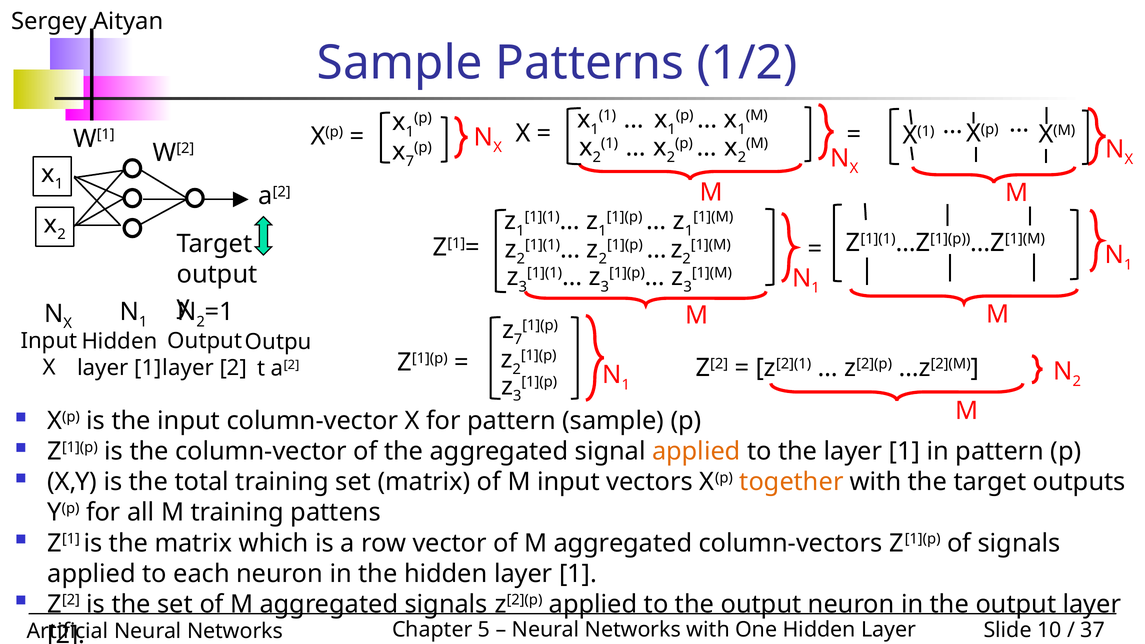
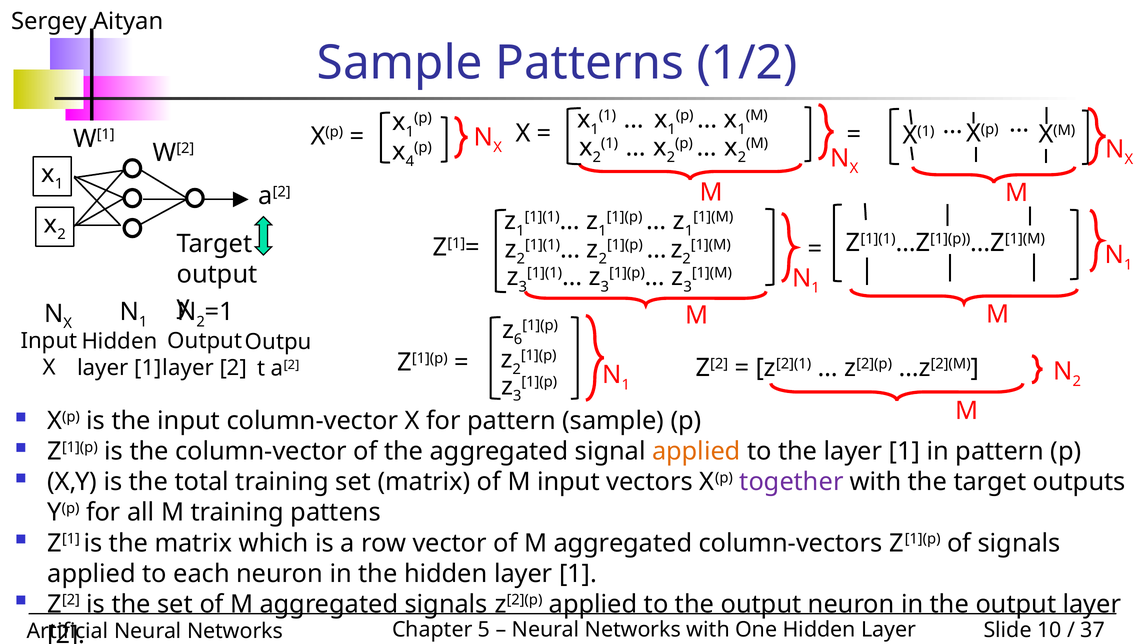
x 7: 7 -> 4 (410, 161)
7: 7 -> 6 (518, 340)
together colour: orange -> purple (791, 482)
